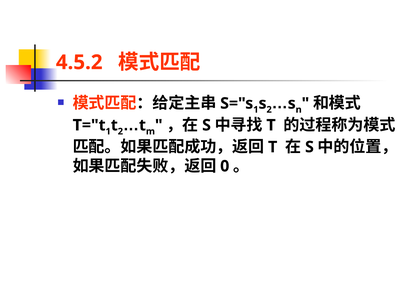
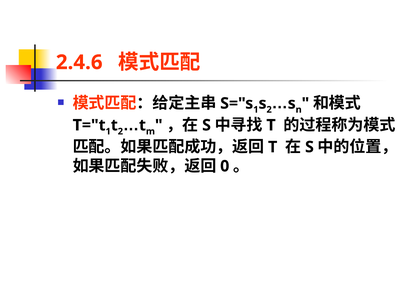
4.5.2: 4.5.2 -> 2.4.6 (79, 62)
